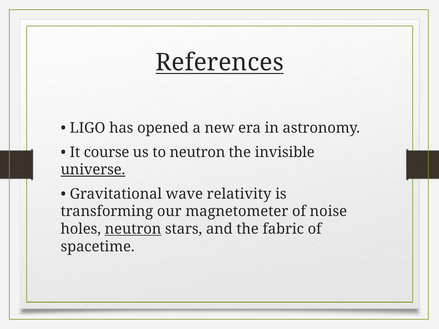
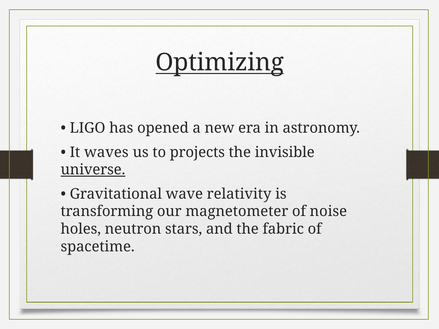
References: References -> Optimizing (220, 62)
course: course -> waves (106, 152)
to neutron: neutron -> projects (197, 152)
neutron underline: present -> none (133, 229)
